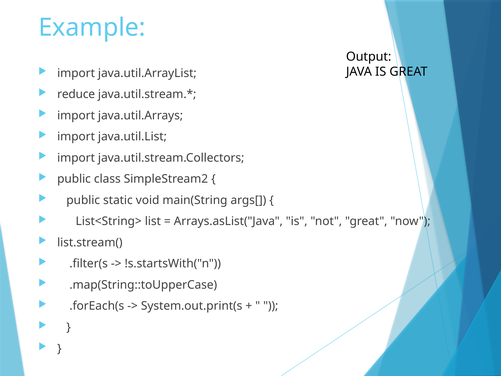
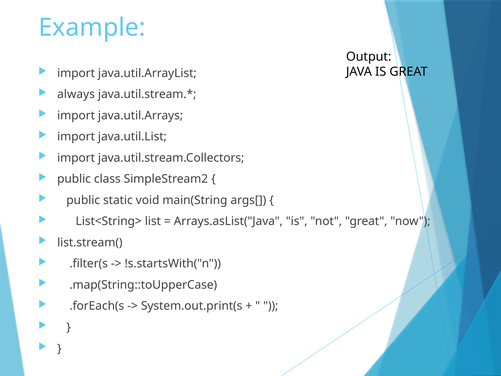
reduce: reduce -> always (76, 94)
